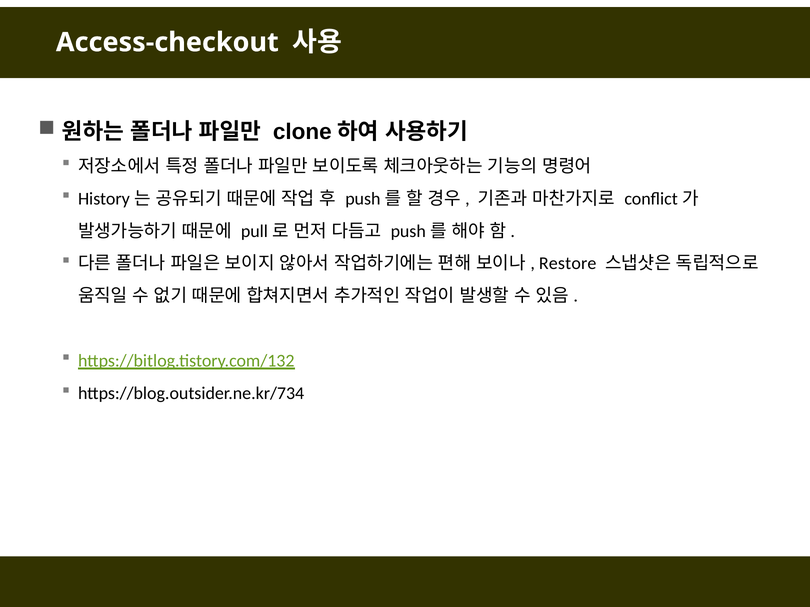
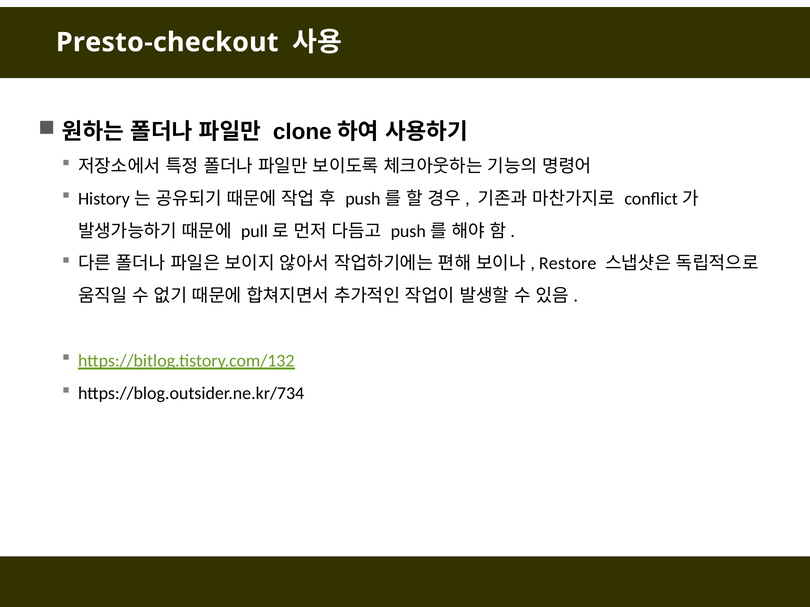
Access-checkout: Access-checkout -> Presto-checkout (167, 42)
